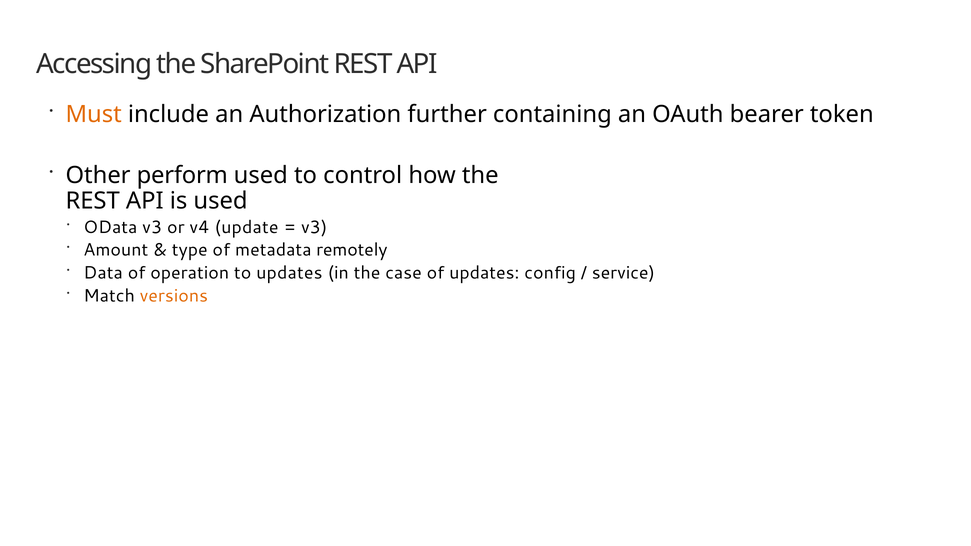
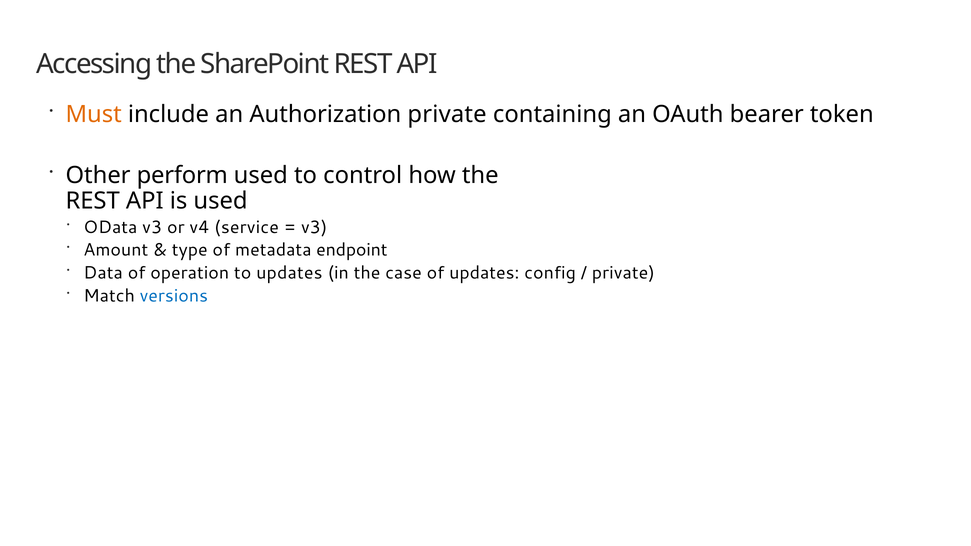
Authorization further: further -> private (447, 115)
update: update -> service (247, 227)
remotely: remotely -> endpoint (352, 250)
service: service -> private (623, 273)
versions colour: orange -> blue (174, 296)
